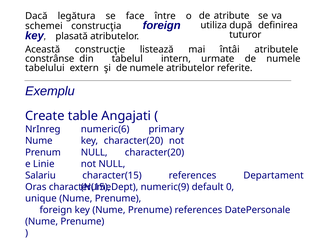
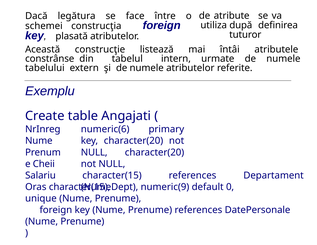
Linie: Linie -> Cheii (44, 164)
